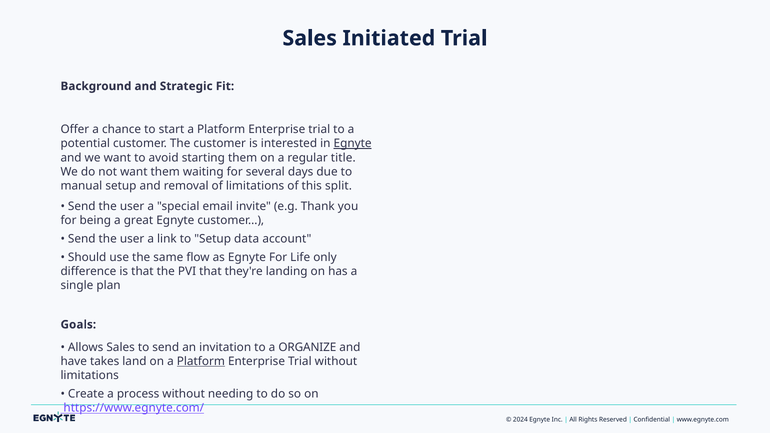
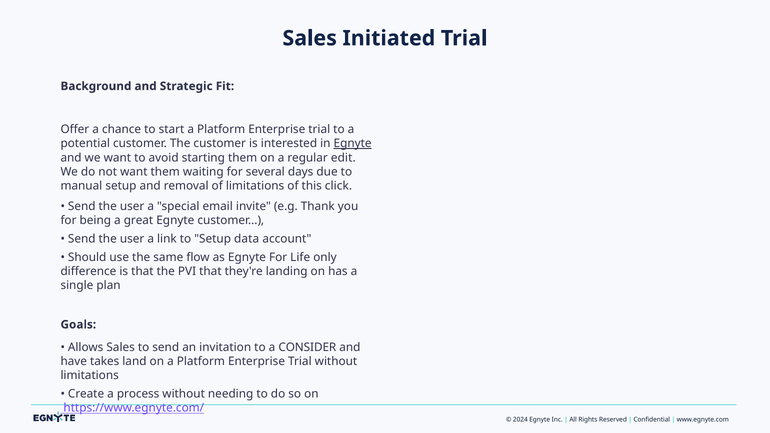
title: title -> edit (343, 158)
split: split -> click (339, 186)
ORGANIZE: ORGANIZE -> CONSIDER (307, 347)
Platform underline: present -> none (201, 361)
